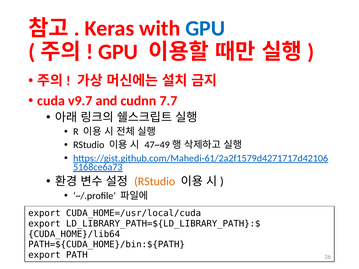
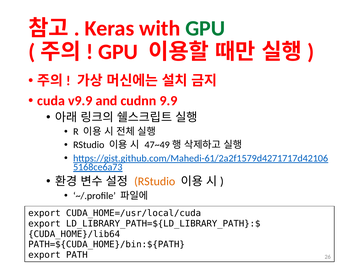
GPU colour: blue -> green (205, 28)
v9.7: v9.7 -> v9.9 (80, 101)
7.7: 7.7 -> 9.9 (168, 101)
